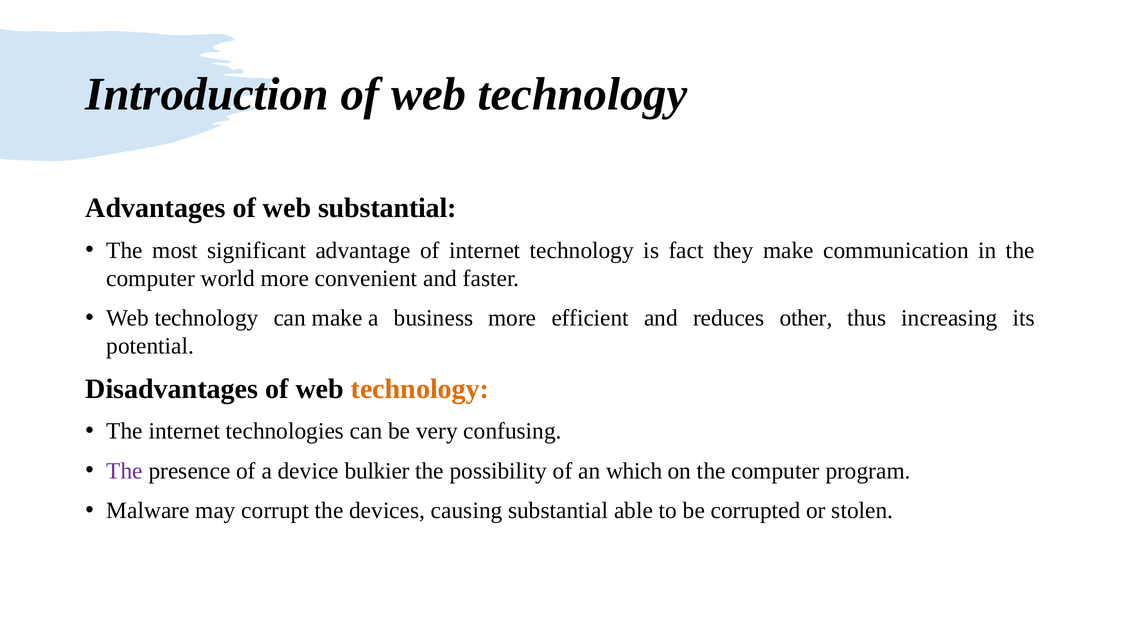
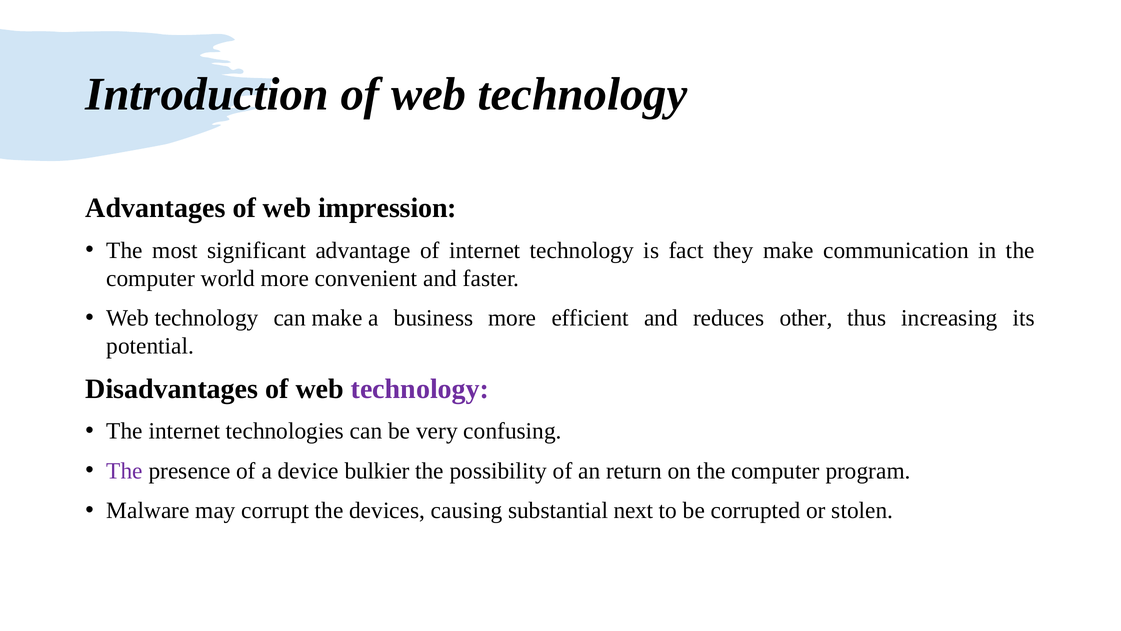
web substantial: substantial -> impression (387, 208)
technology colour: orange -> purple (420, 389)
which: which -> return (634, 471)
able: able -> next (634, 510)
